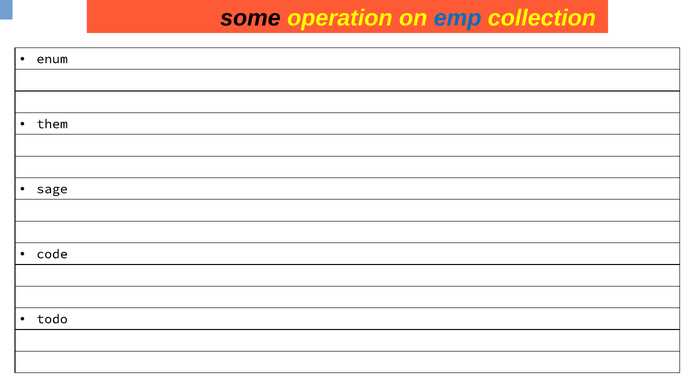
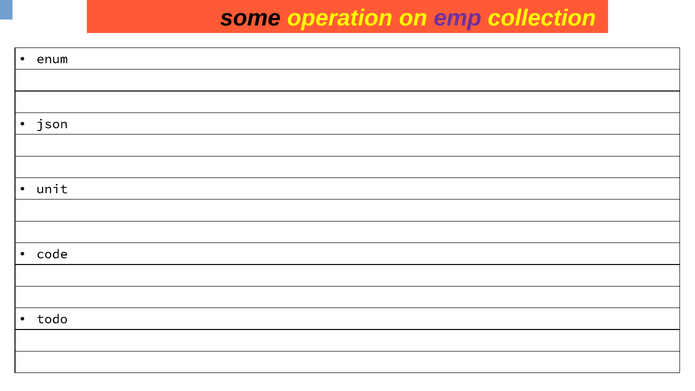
emp colour: blue -> purple (458, 18)
them: them -> json (52, 124)
sage: sage -> unit (52, 189)
